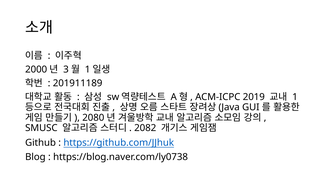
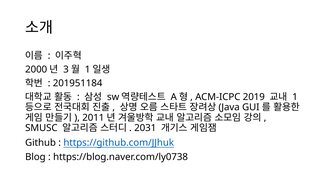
201911189: 201911189 -> 201951184 (78, 83)
2080: 2080 -> 2011 (93, 118)
2082: 2082 -> 2031 (145, 128)
